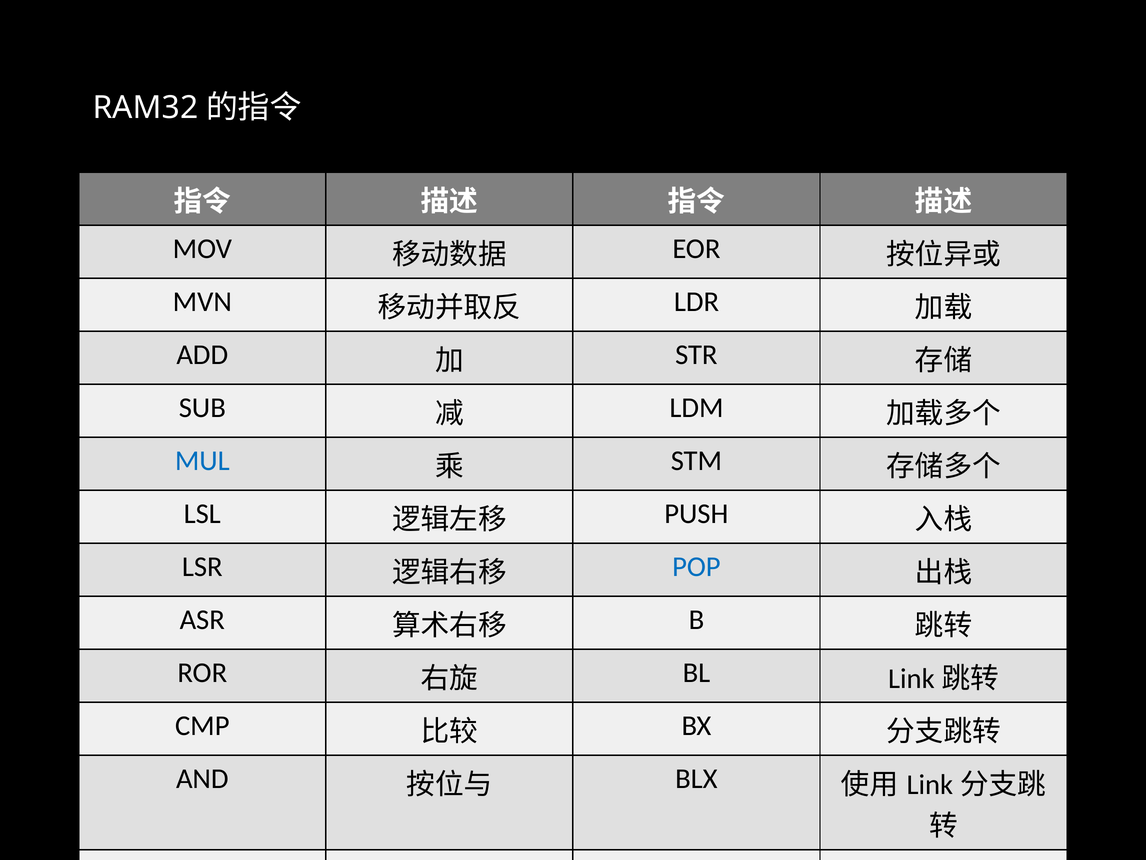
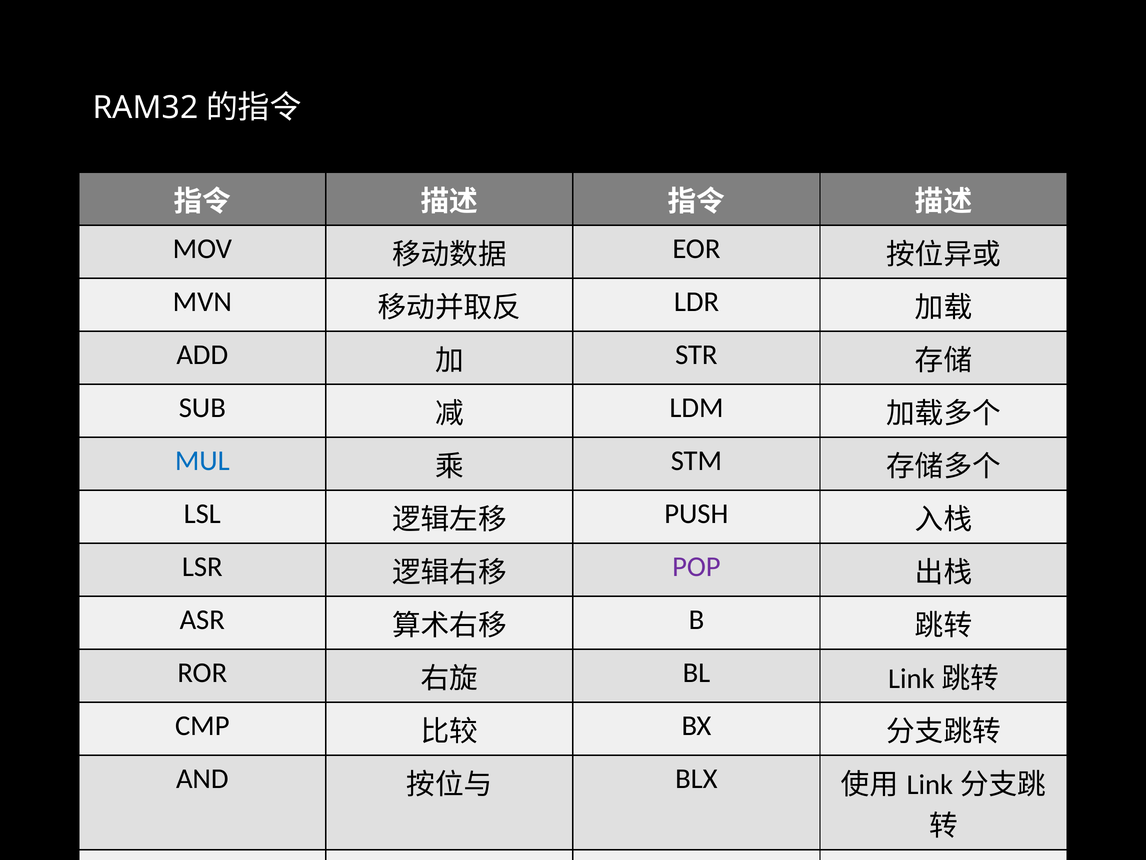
POP colour: blue -> purple (696, 566)
